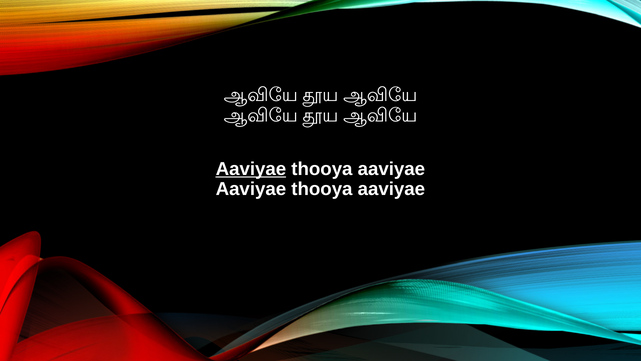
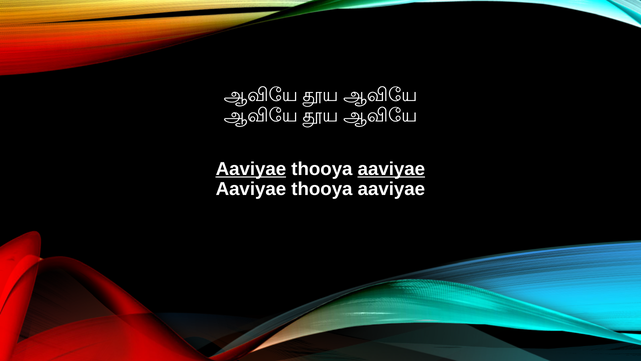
aaviyae underline: none -> present (391, 169)
